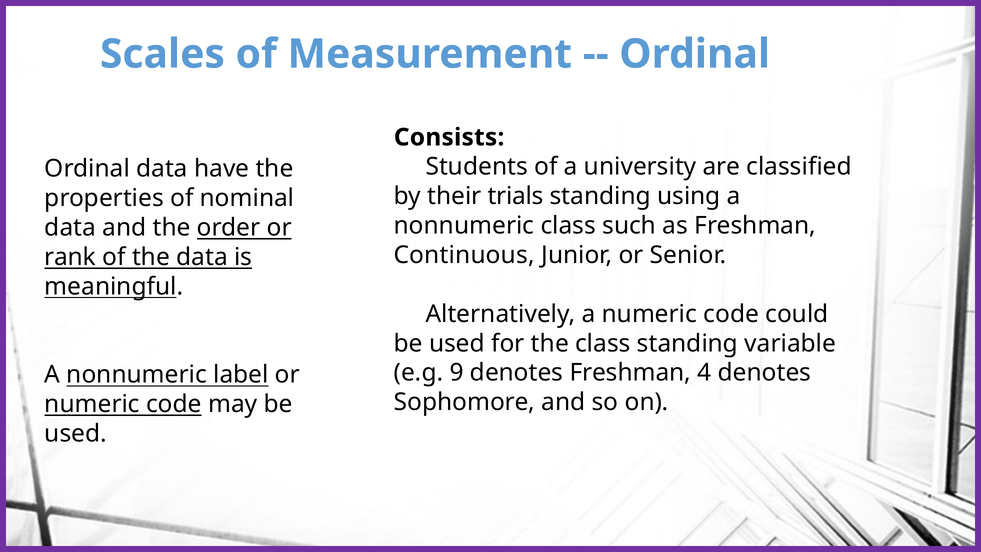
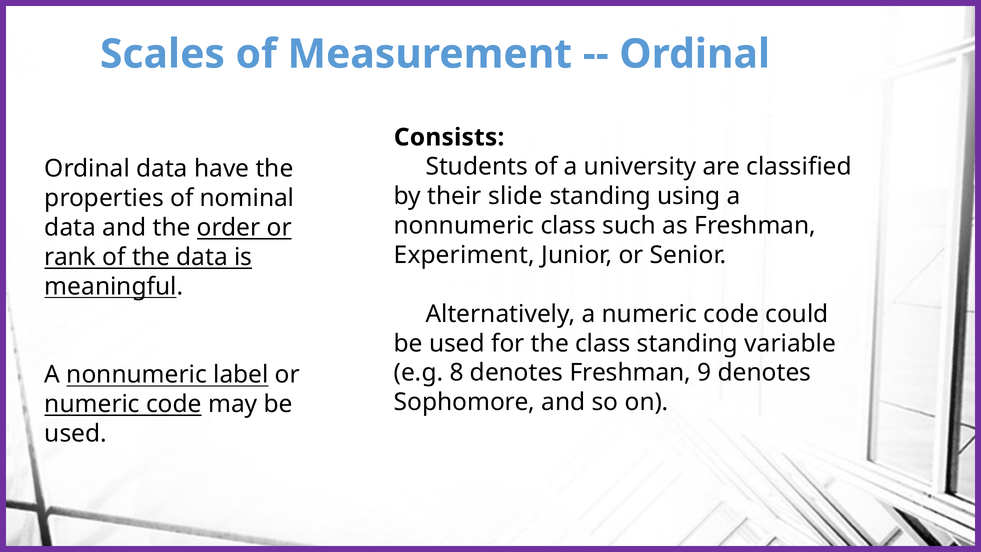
trials: trials -> slide (515, 196)
Continuous: Continuous -> Experiment (464, 255)
9: 9 -> 8 (457, 373)
4: 4 -> 9 (704, 373)
